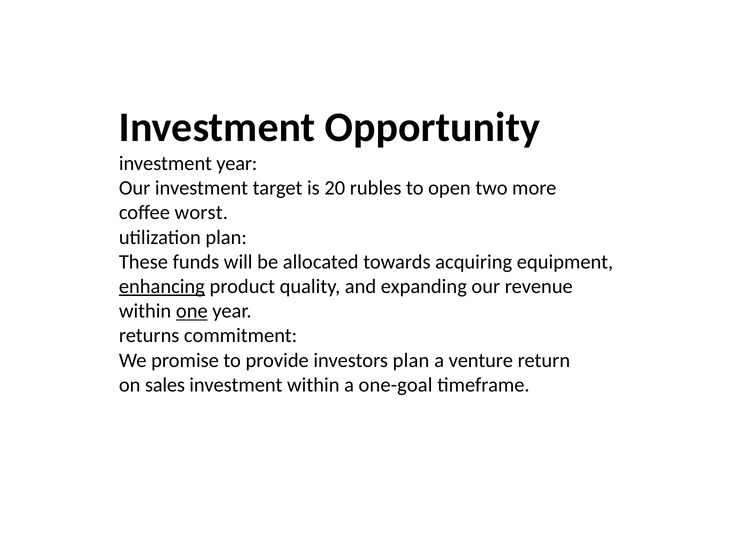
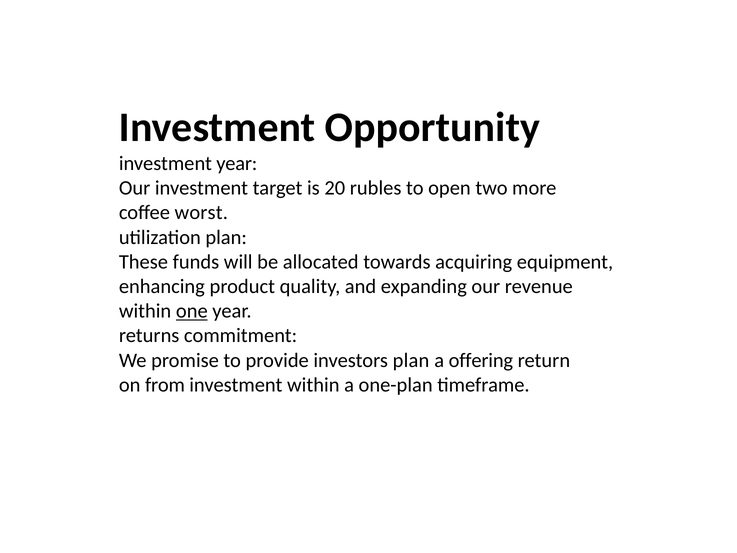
enhancing underline: present -> none (162, 286)
venture: venture -> offering (481, 360)
sales: sales -> from (165, 385)
one-goal: one-goal -> one-plan (396, 385)
